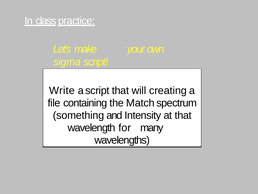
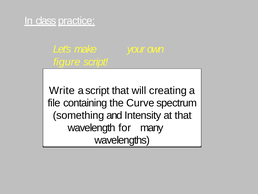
sigma: sigma -> figure (67, 62)
Match: Match -> Curve (140, 103)
